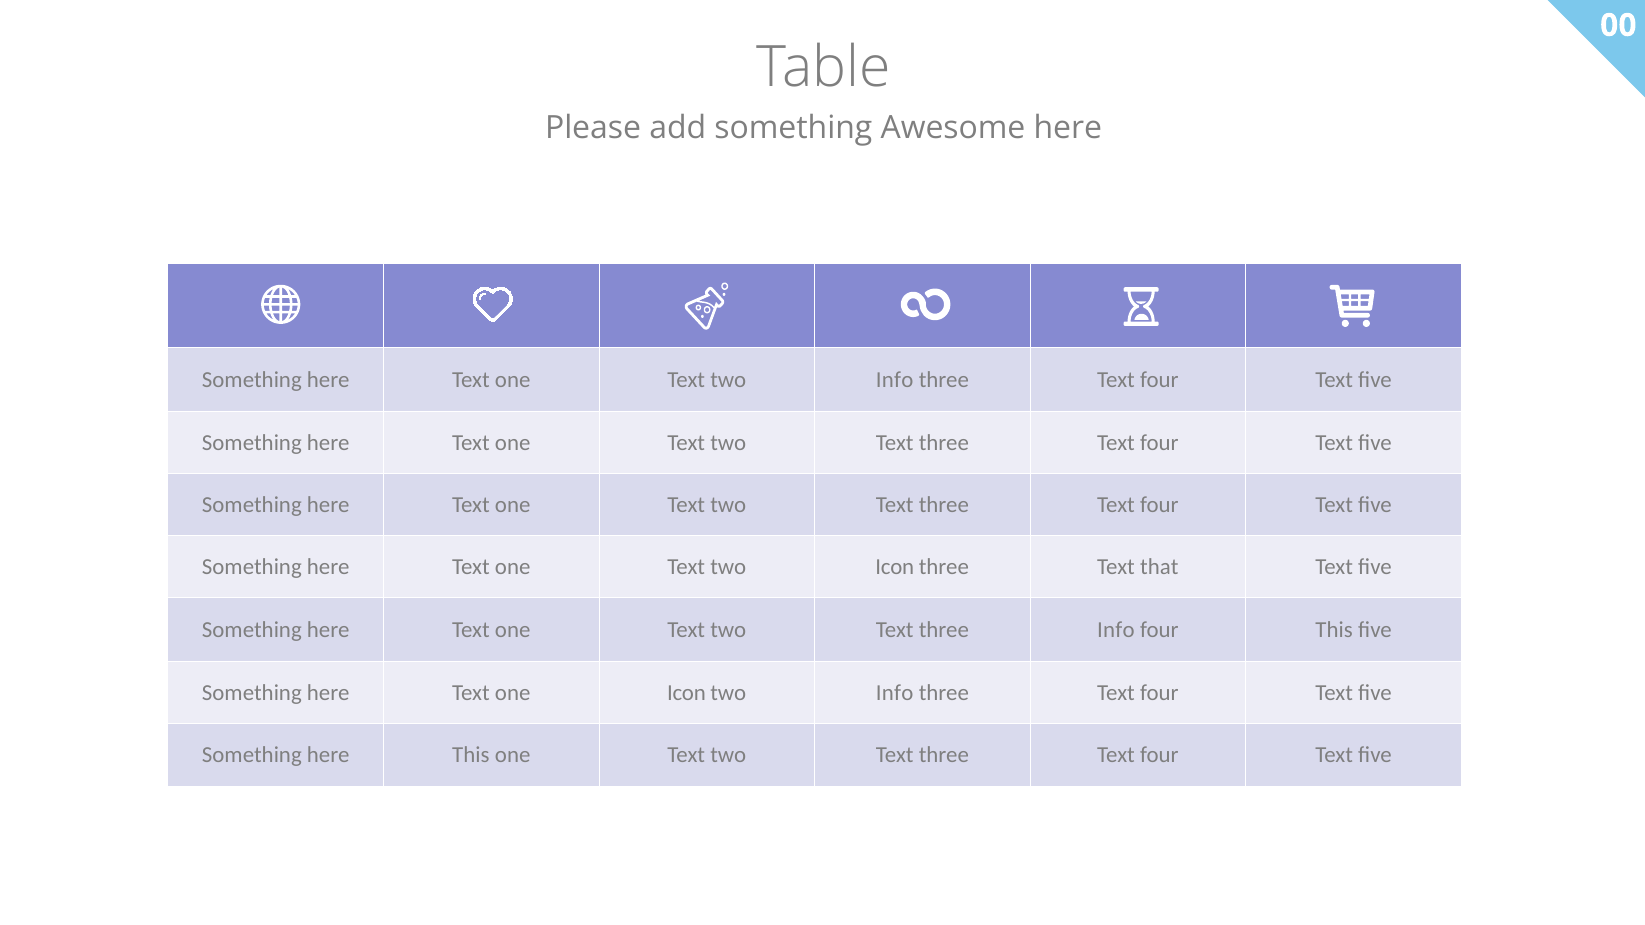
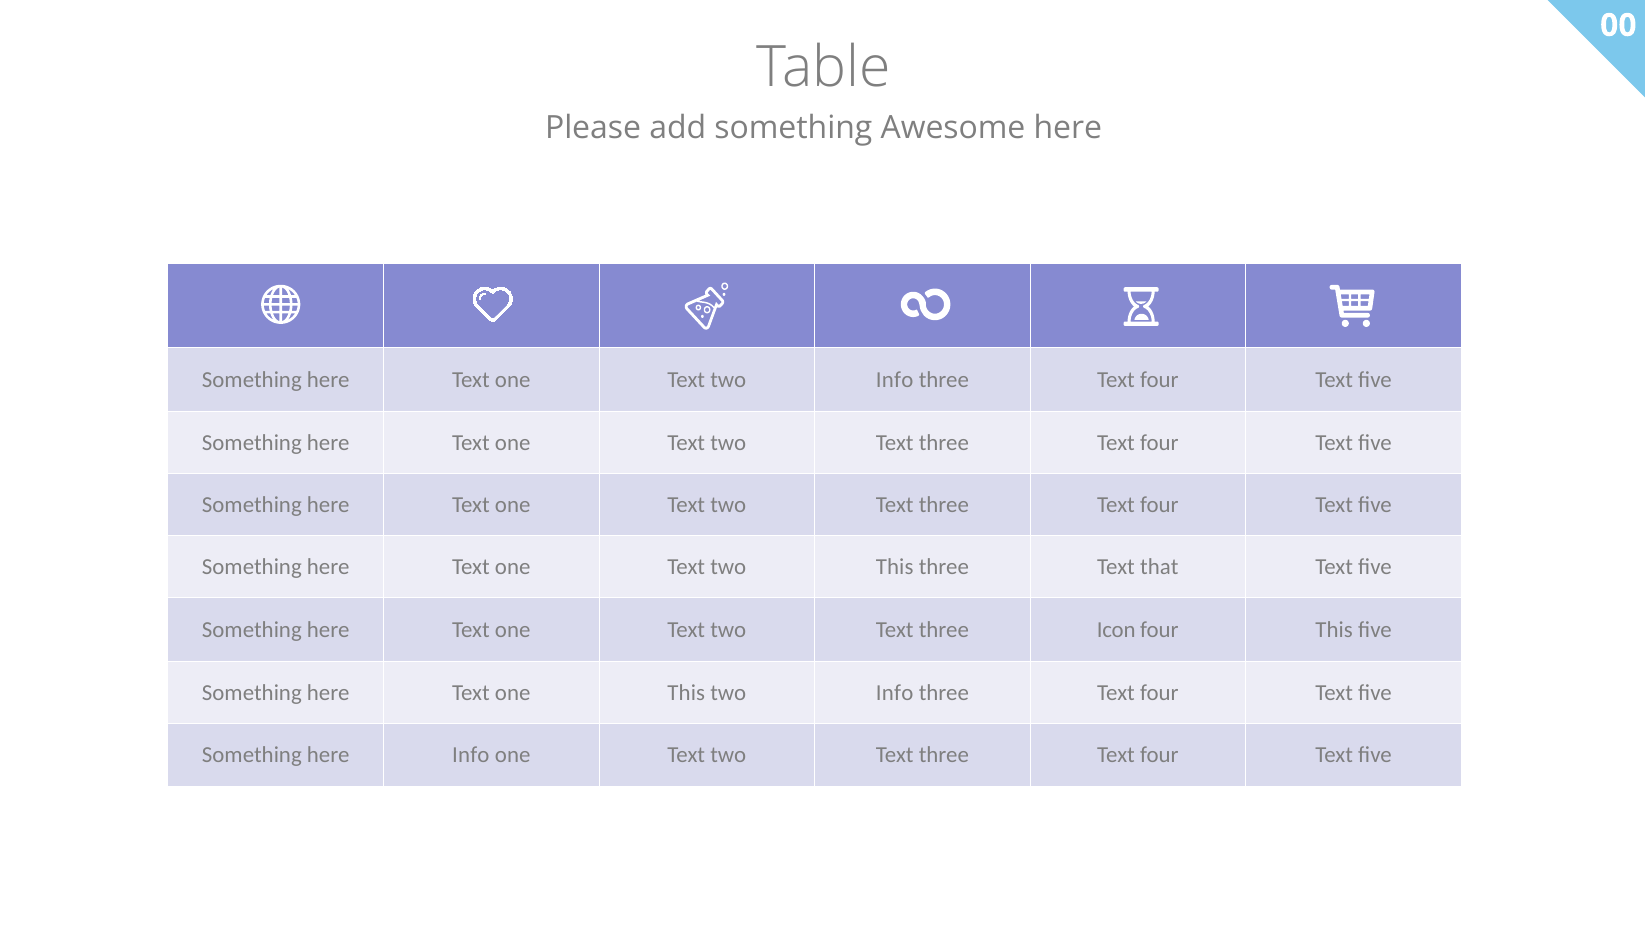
two Icon: Icon -> This (895, 567)
three Info: Info -> Icon (1116, 630)
one Icon: Icon -> This (686, 693)
here This: This -> Info (471, 756)
